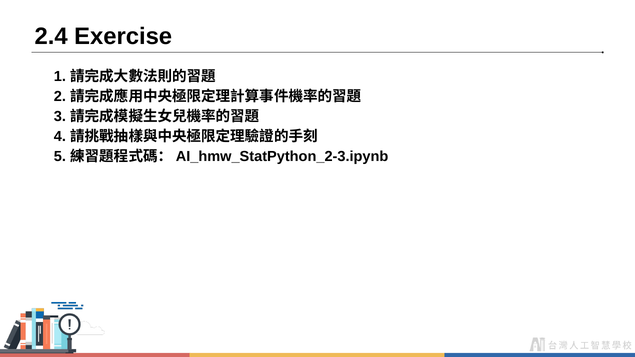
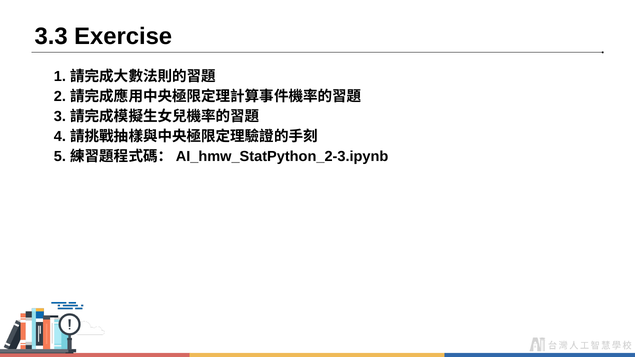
2.4: 2.4 -> 3.3 (51, 36)
